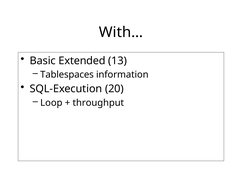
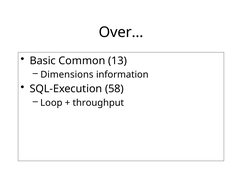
With…: With… -> Over… (121, 32)
Extended: Extended -> Common (82, 61)
Tablespaces: Tablespaces -> Dimensions (67, 75)
20: 20 -> 58 (114, 89)
